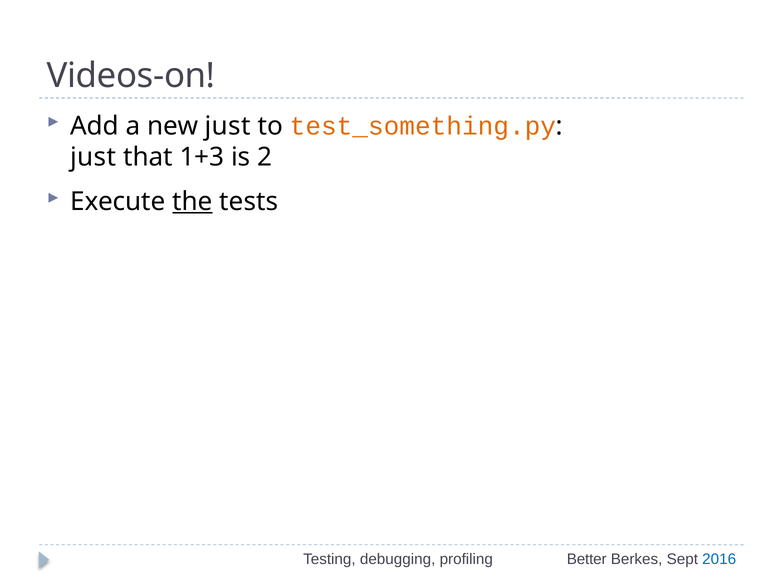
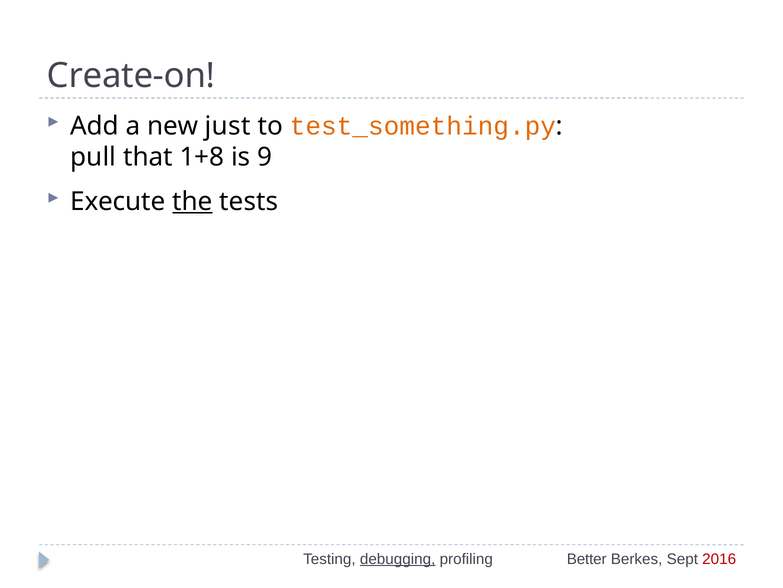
Videos-on: Videos-on -> Create-on (131, 76)
just: just -> pull (93, 157)
1+3: 1+3 -> 1+8 (202, 157)
2: 2 -> 9 (264, 157)
debugging underline: none -> present (398, 558)
2016 colour: blue -> red (719, 558)
